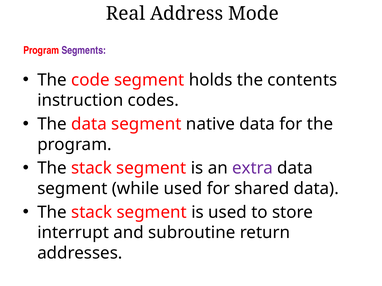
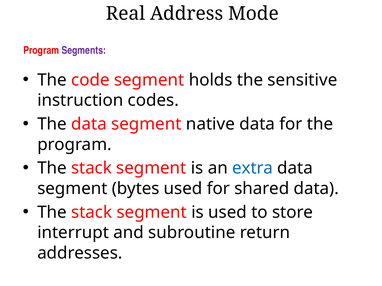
contents: contents -> sensitive (302, 80)
extra colour: purple -> blue (253, 168)
while: while -> bytes (136, 189)
